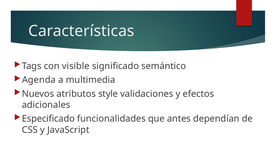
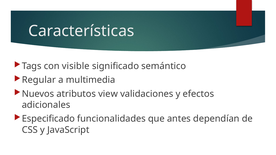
Agenda: Agenda -> Regular (39, 80)
style: style -> view (108, 94)
